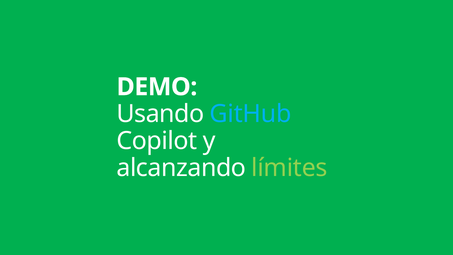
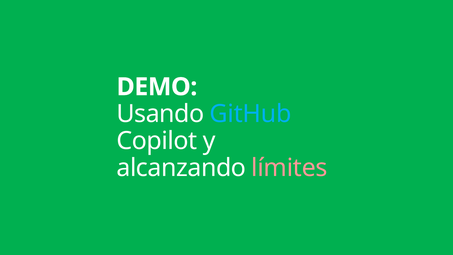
límites colour: light green -> pink (289, 168)
